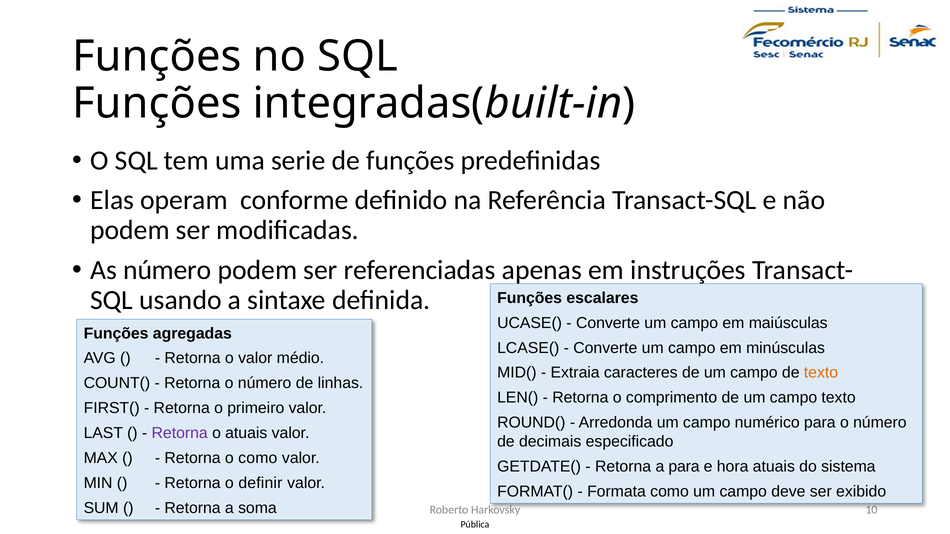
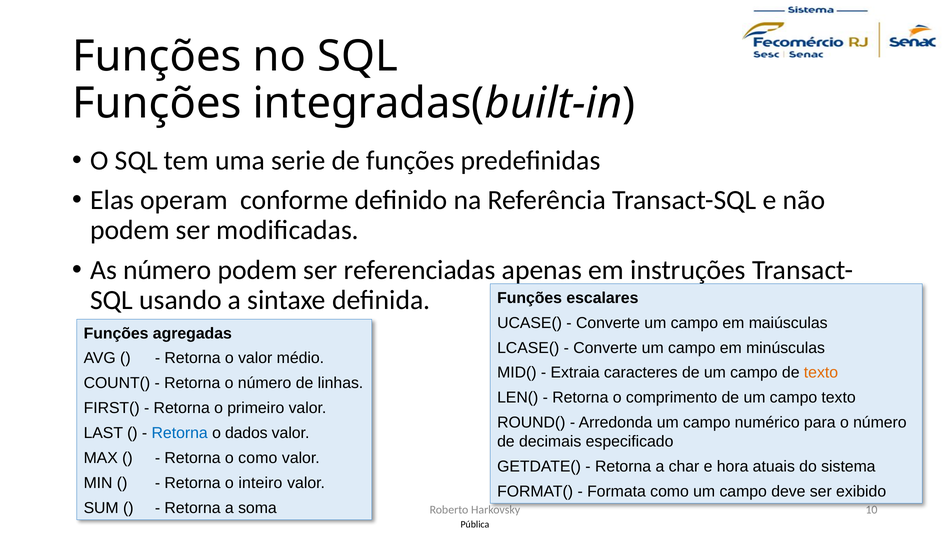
Retorna colour: purple -> blue (180, 433)
o atuais: atuais -> dados (246, 433)
a para: para -> char (684, 467)
definir: definir -> inteiro (260, 483)
